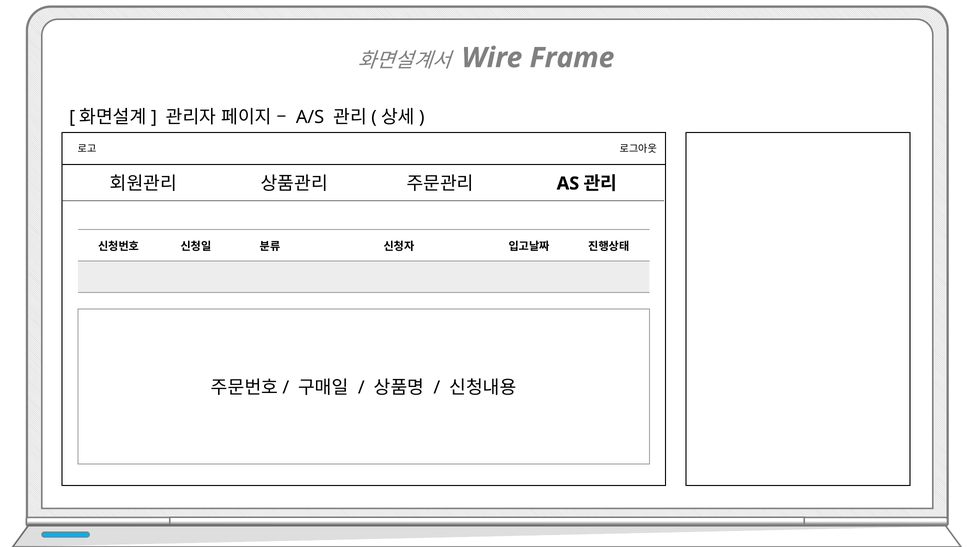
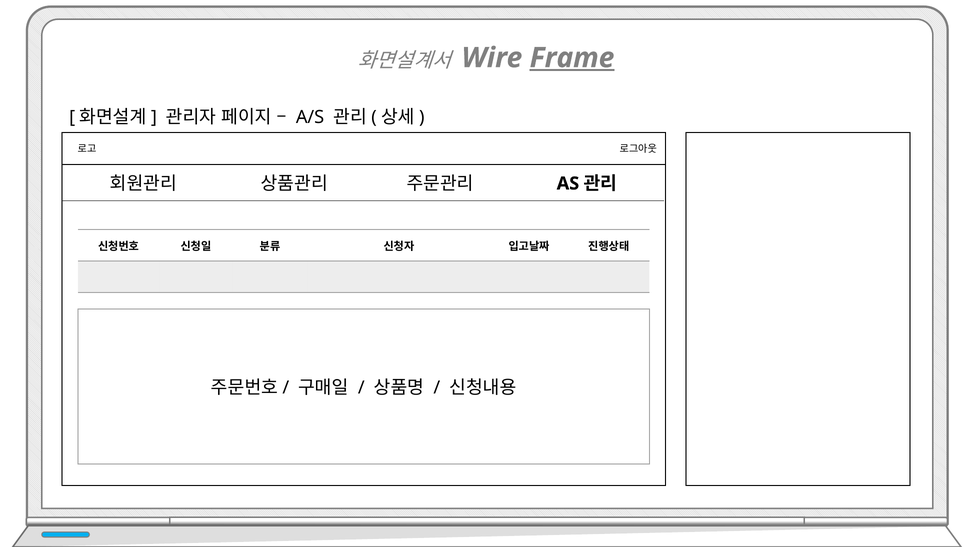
Frame underline: none -> present (572, 58)
